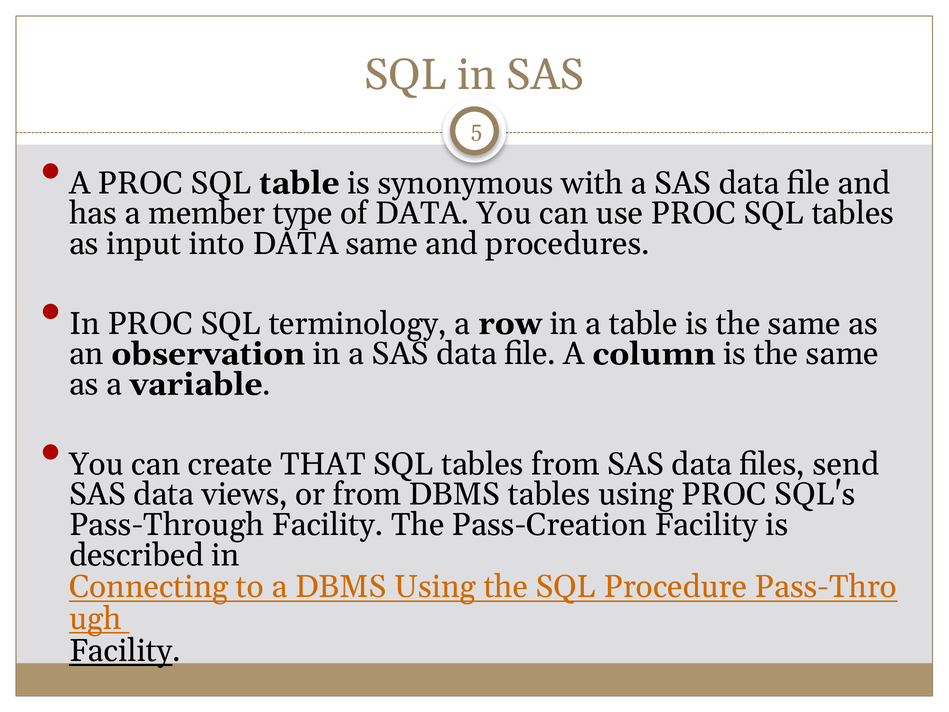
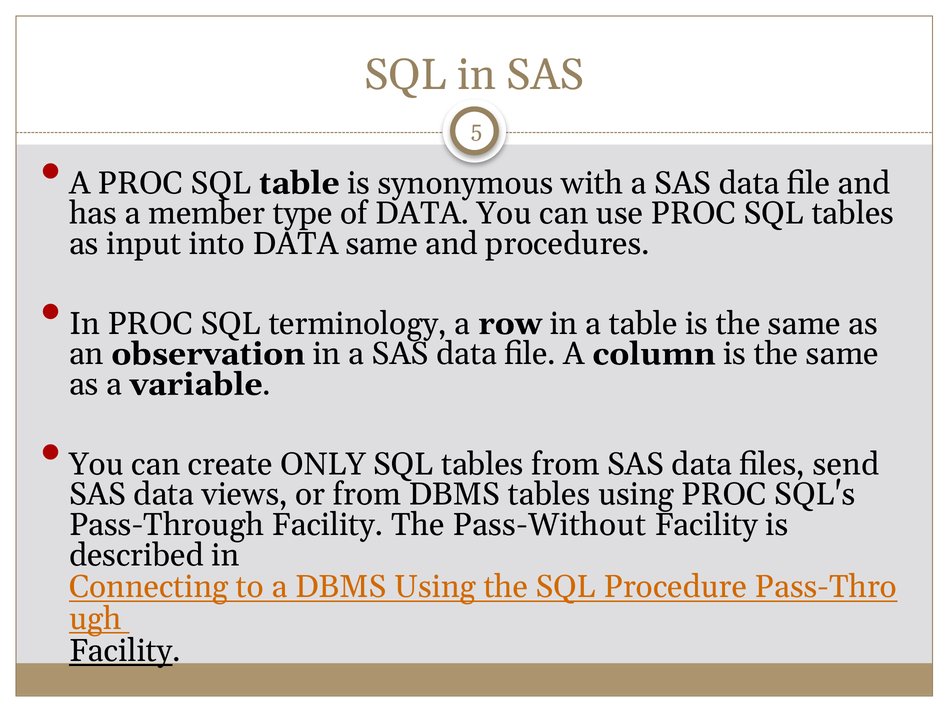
THAT: THAT -> ONLY (323, 464)
Pass-Creation: Pass-Creation -> Pass-Without (549, 525)
